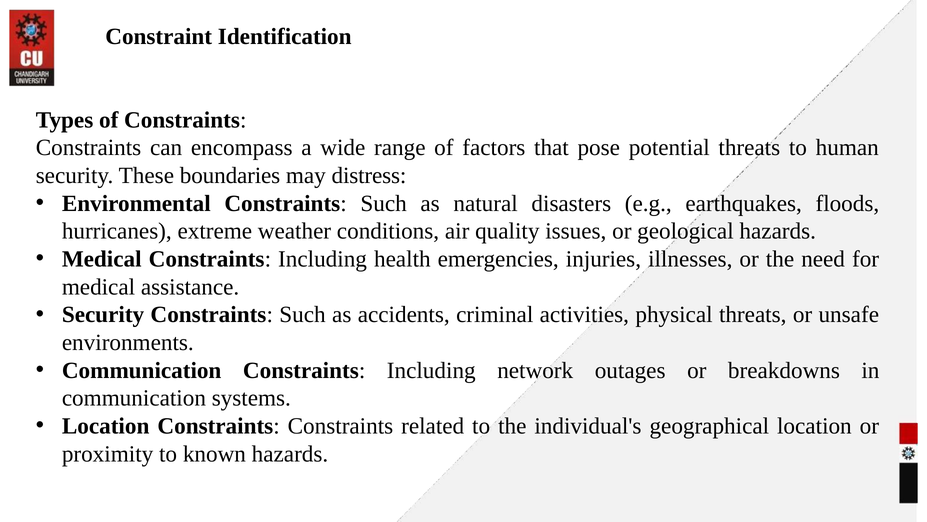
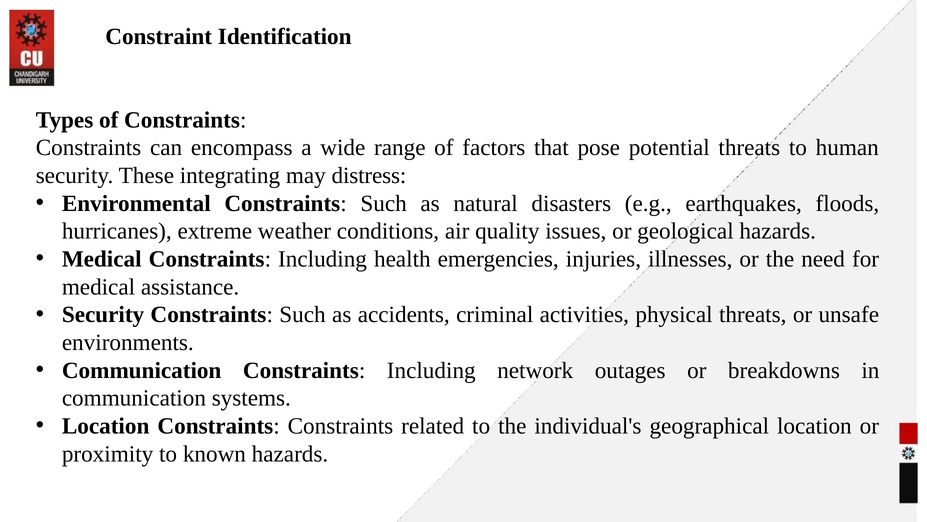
boundaries: boundaries -> integrating (230, 175)
